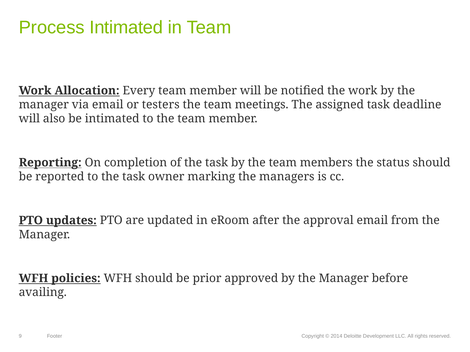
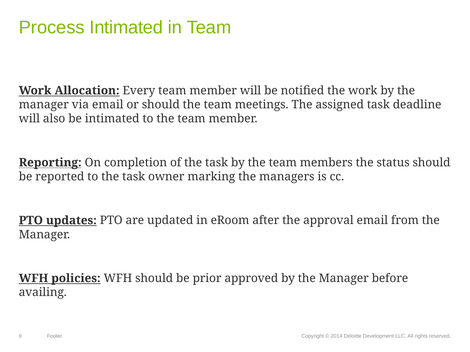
or testers: testers -> should (161, 105)
